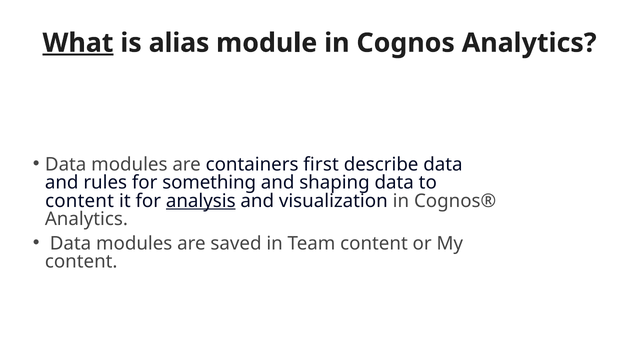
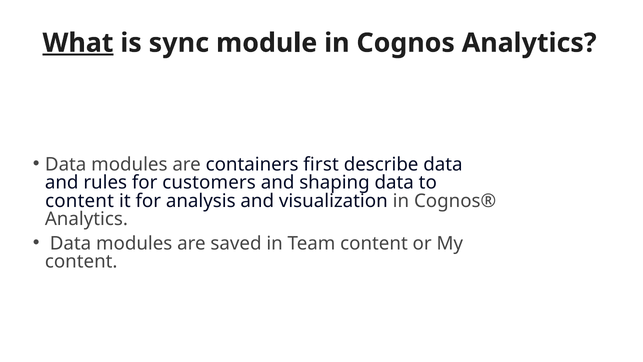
alias: alias -> sync (179, 43)
something: something -> customers (209, 183)
analysis underline: present -> none (201, 201)
